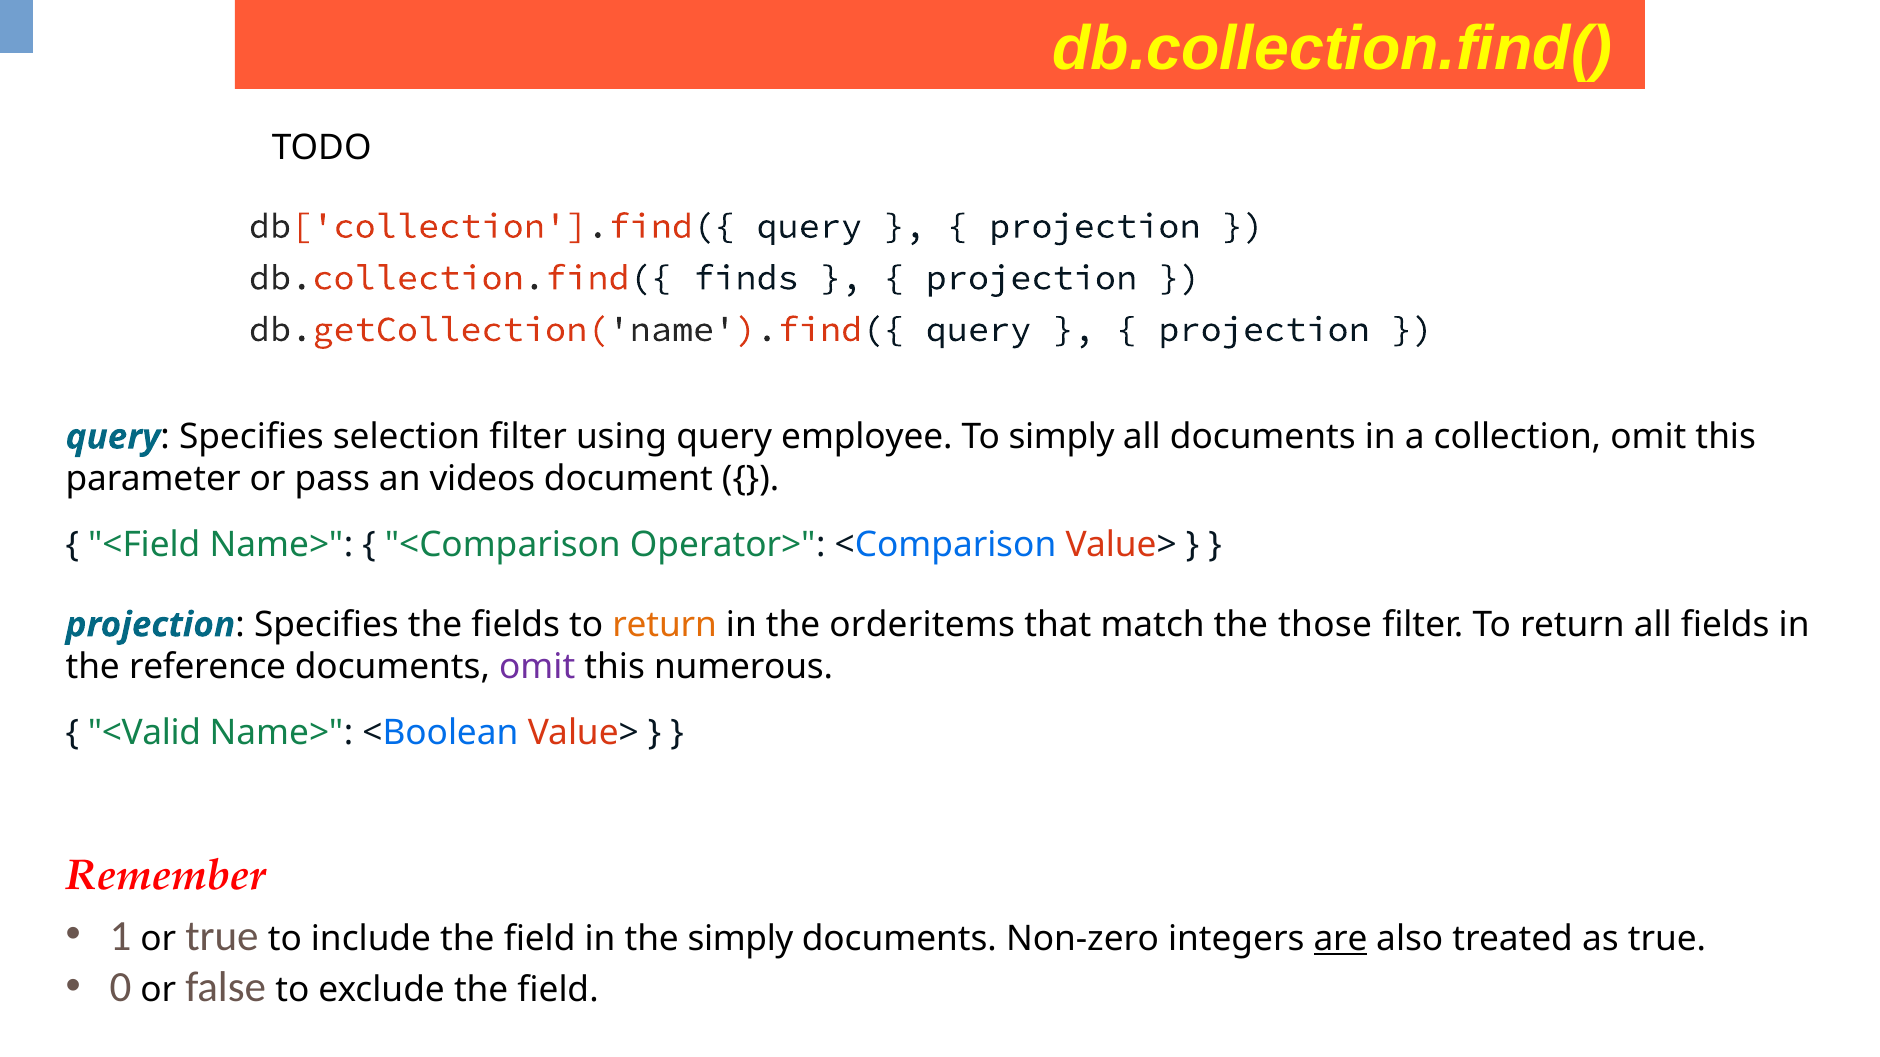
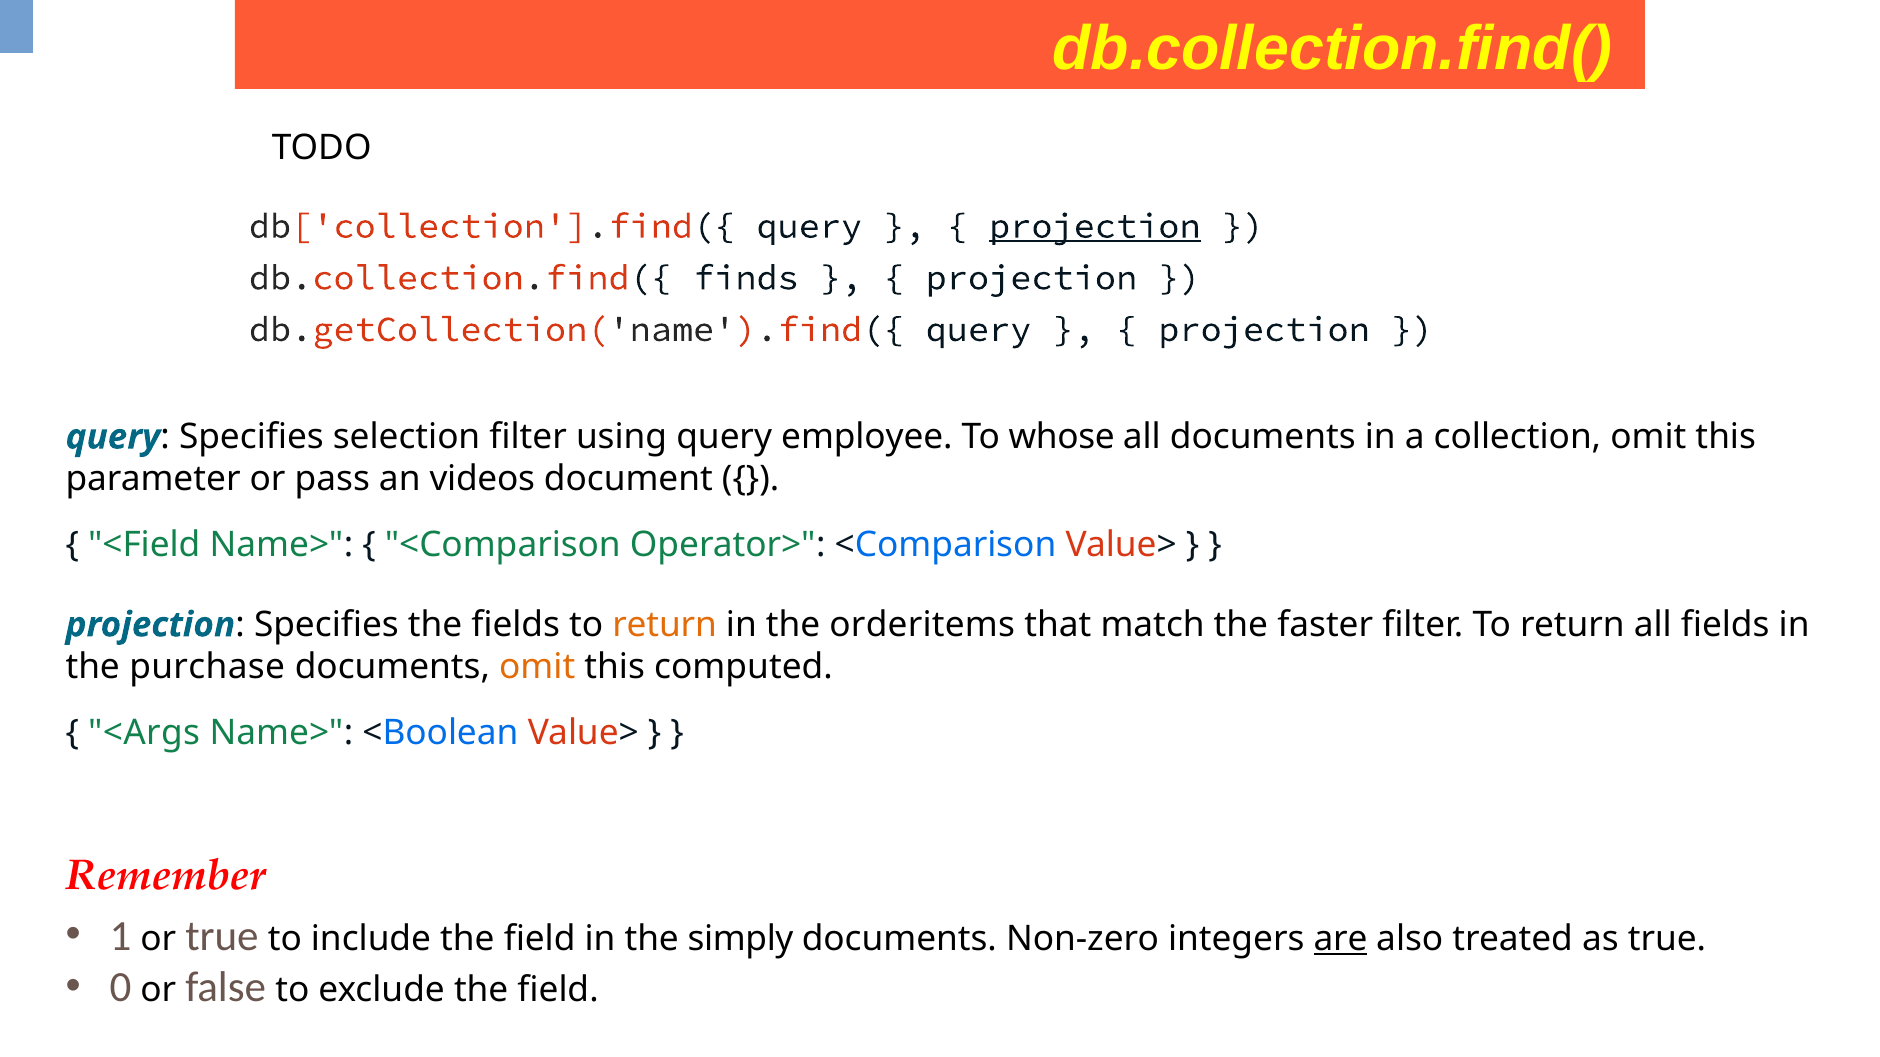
projection underline: none -> present (1095, 226)
To simply: simply -> whose (1062, 437)
those: those -> faster (1325, 625)
reference: reference -> purchase (207, 667)
omit colour: purple -> orange (537, 667)
numerous: numerous -> computed (743, 667)
<Valid: <Valid -> <Args (144, 733)
